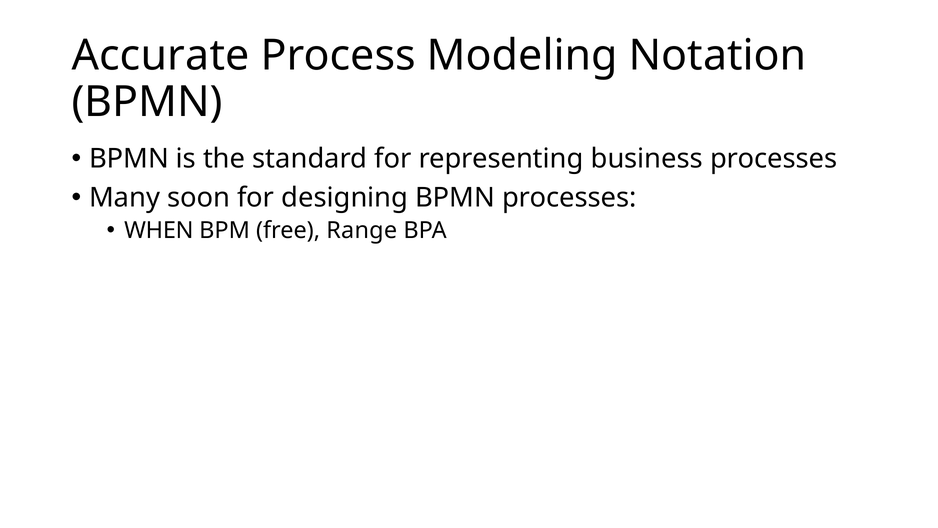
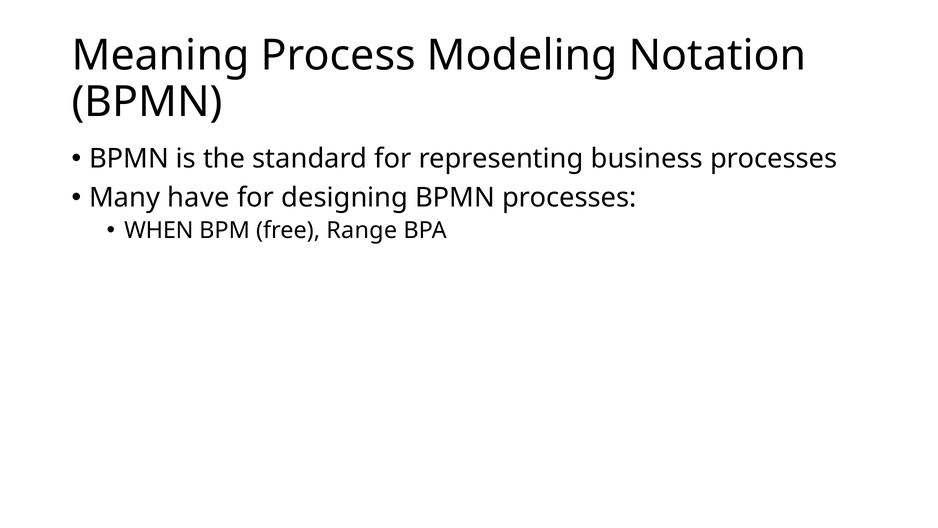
Accurate: Accurate -> Meaning (161, 56)
soon: soon -> have (198, 198)
